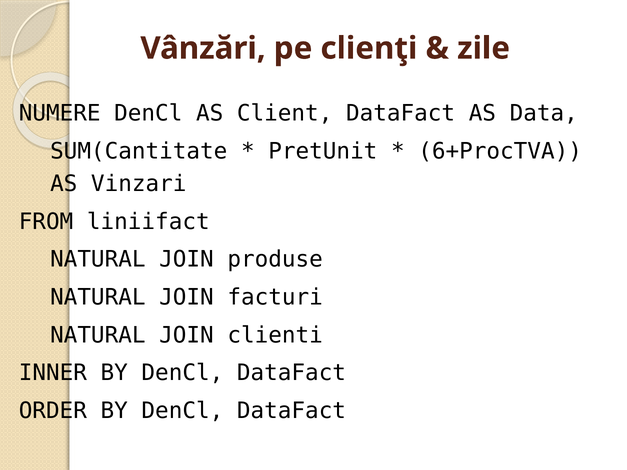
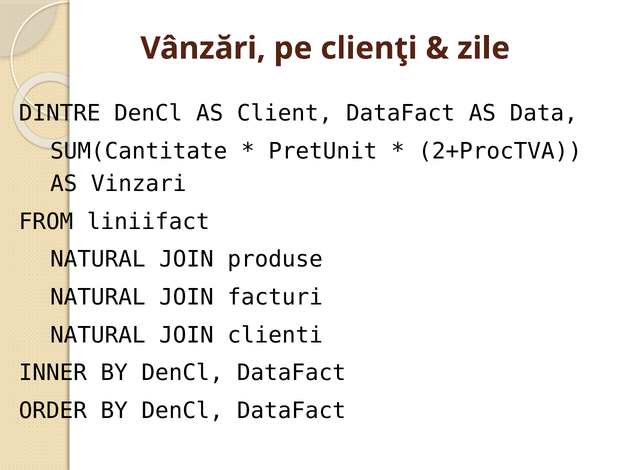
NUMERE: NUMERE -> DINTRE (60, 114)
6+ProcTVA: 6+ProcTVA -> 2+ProcTVA (500, 151)
